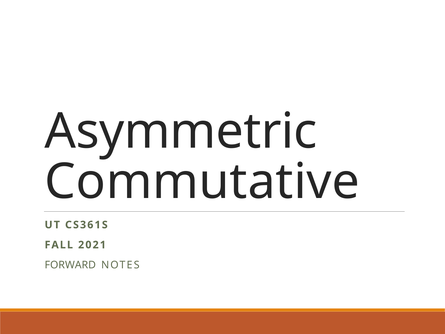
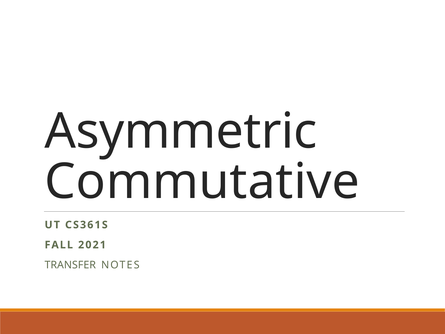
FORWARD: FORWARD -> TRANSFER (70, 265)
